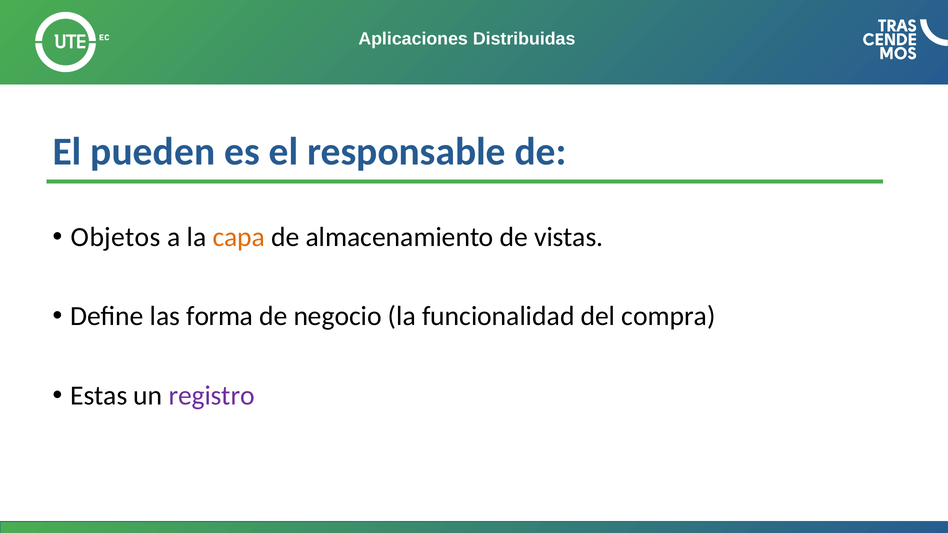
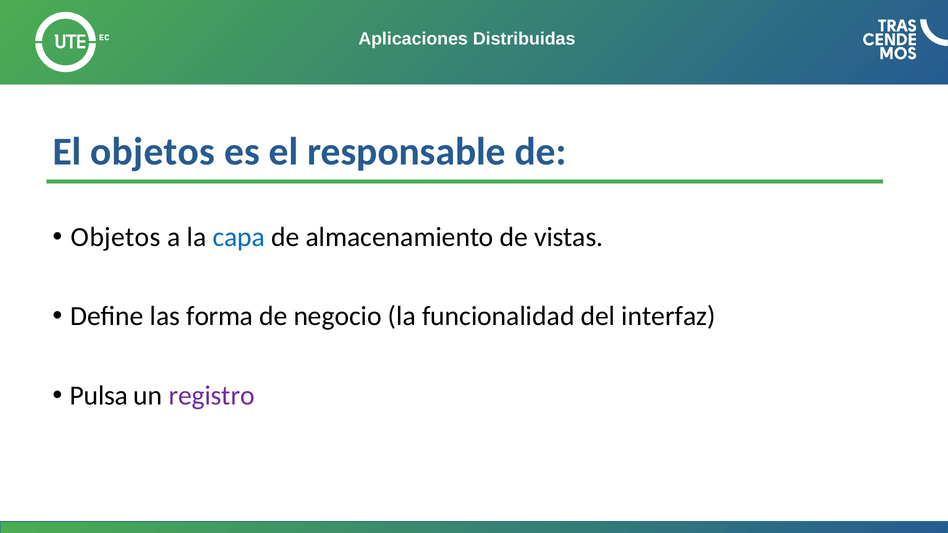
El pueden: pueden -> objetos (153, 152)
capa colour: orange -> blue (239, 237)
compra: compra -> interfaz (669, 316)
Estas: Estas -> Pulsa (99, 396)
